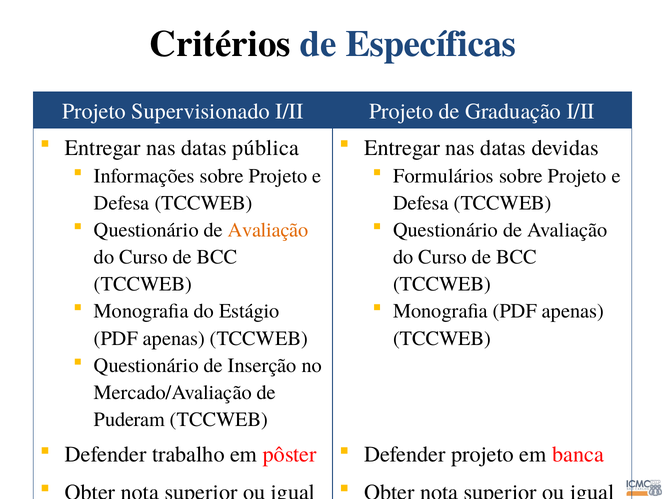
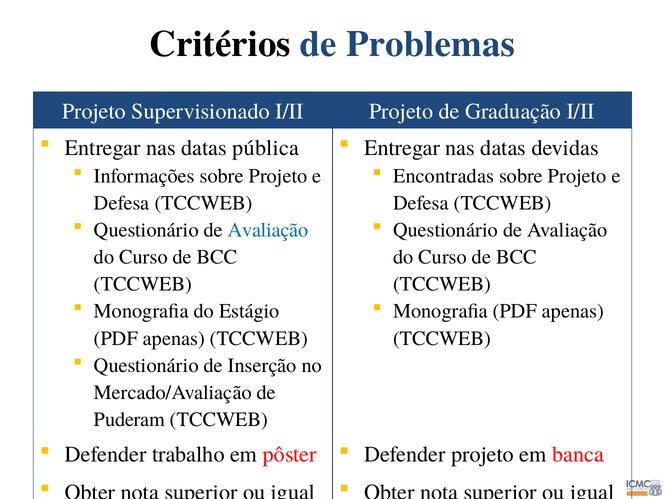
Específicas: Específicas -> Problemas (431, 44)
Formulários: Formulários -> Encontradas (444, 176)
Avaliação colour: orange -> blue (268, 230)
